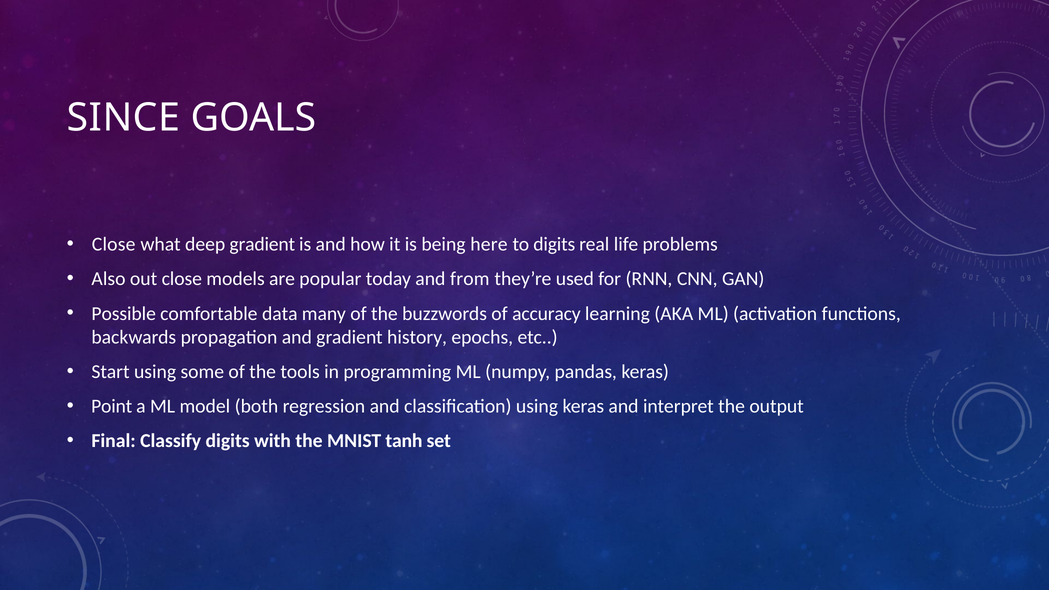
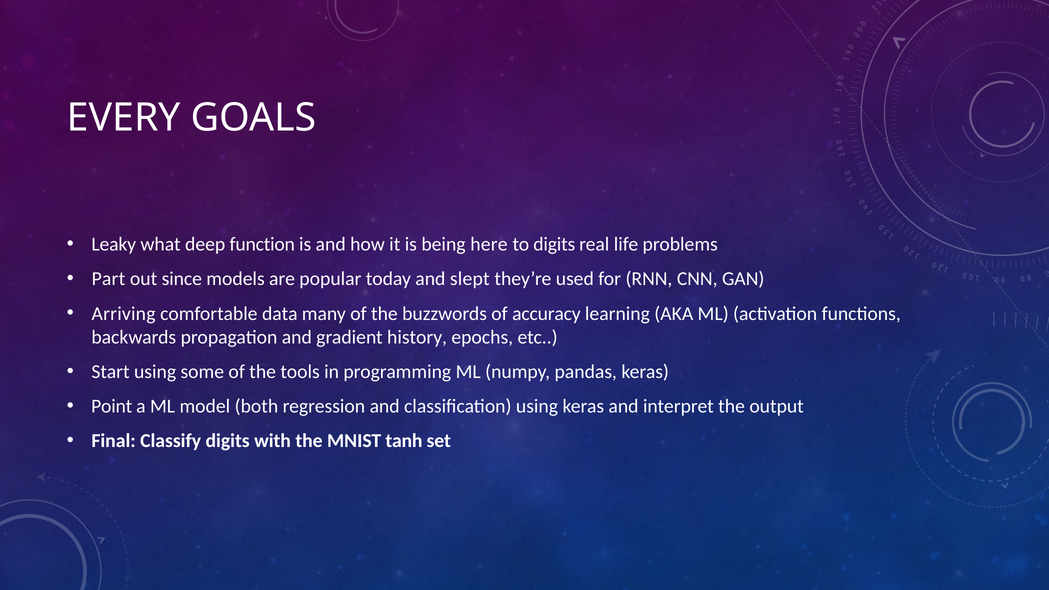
SINCE: SINCE -> EVERY (124, 118)
Close: Close -> Leaky (114, 244)
deep gradient: gradient -> function (262, 244)
Also: Also -> Part (108, 279)
out close: close -> since (182, 279)
from: from -> slept (470, 279)
Possible: Possible -> Arriving (124, 314)
